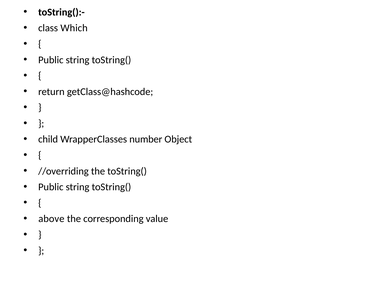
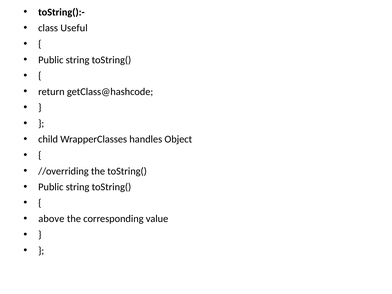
Which: Which -> Useful (74, 28)
number: number -> handles (146, 139)
